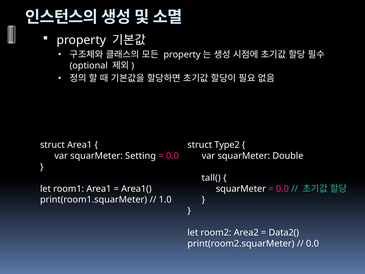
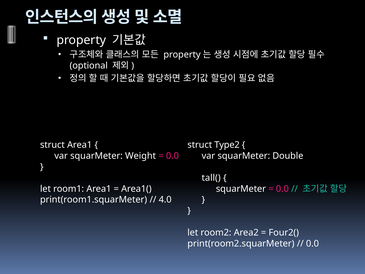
Setting: Setting -> Weight (141, 156)
1.0: 1.0 -> 4.0 (165, 200)
Data2(: Data2( -> Four2( (284, 232)
